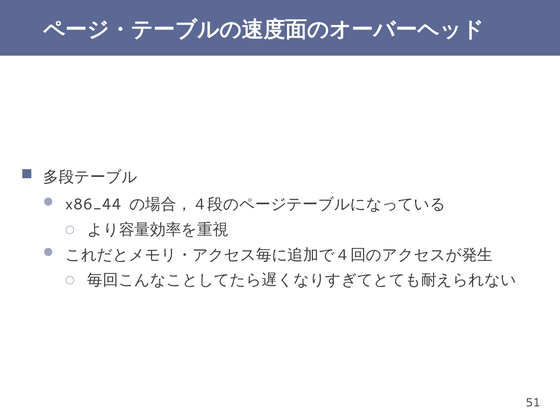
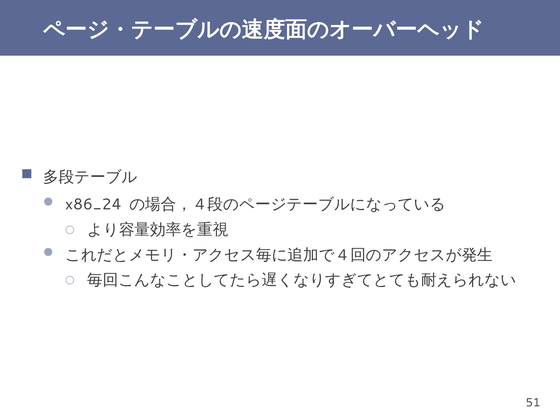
x86_44: x86_44 -> x86_24 (93, 204)
